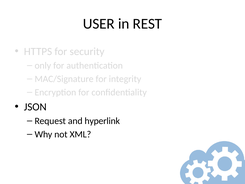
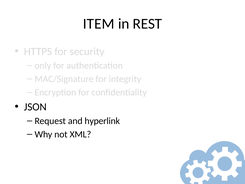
USER: USER -> ITEM (99, 24)
